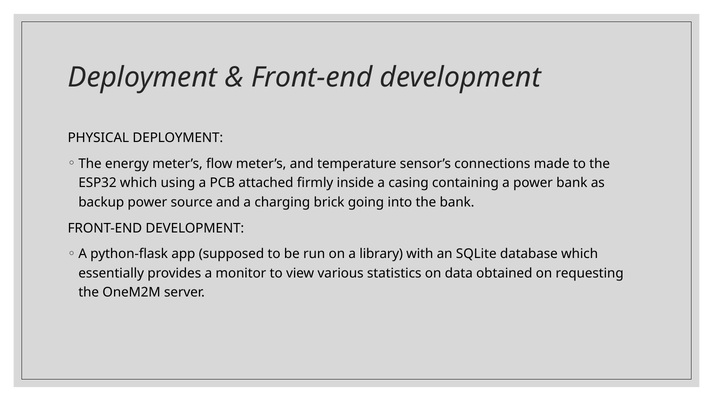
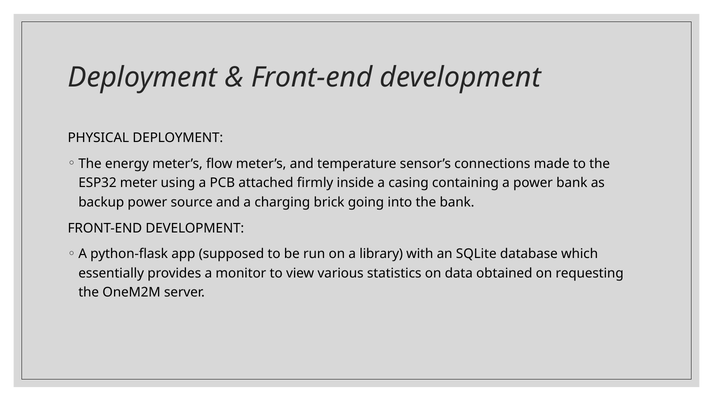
ESP32 which: which -> meter (139, 183)
